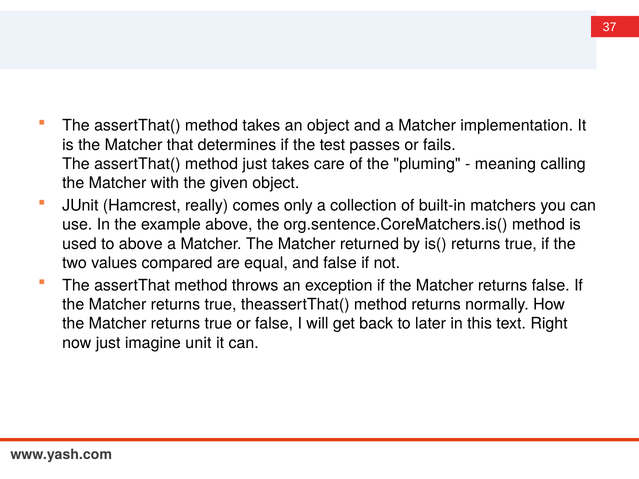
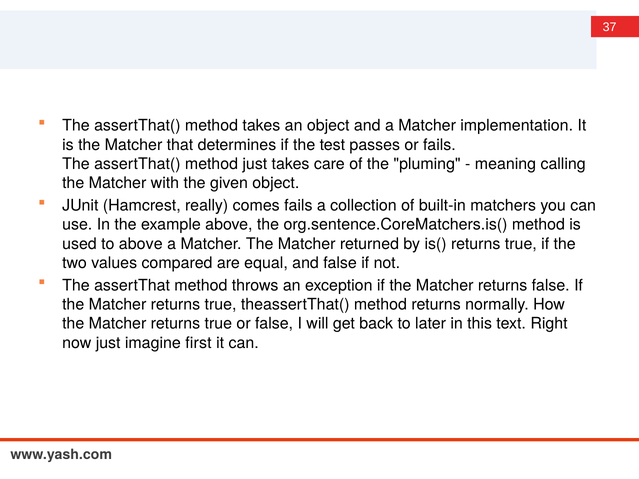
comes only: only -> fails (298, 206)
unit: unit -> first (198, 343)
